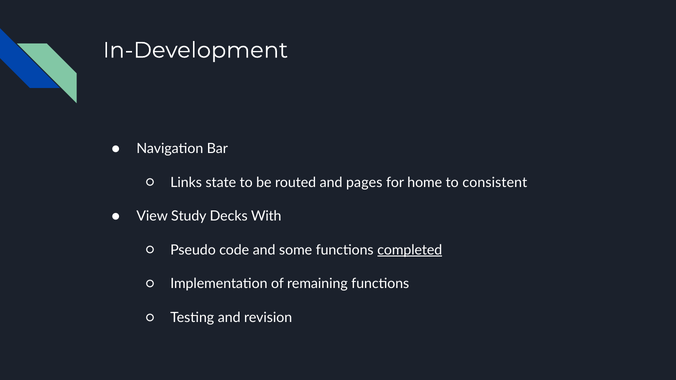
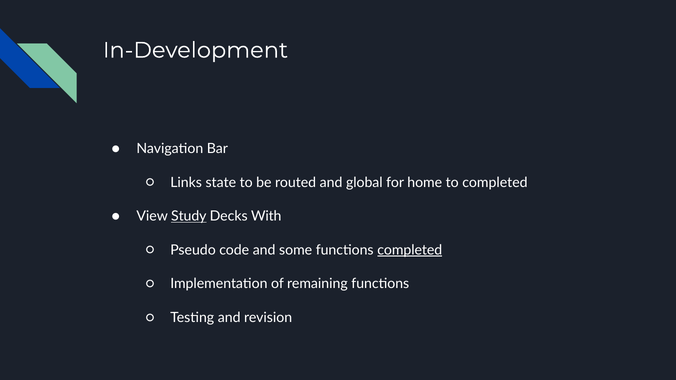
pages: pages -> global (364, 183)
to consistent: consistent -> completed (495, 183)
Study underline: none -> present (189, 216)
